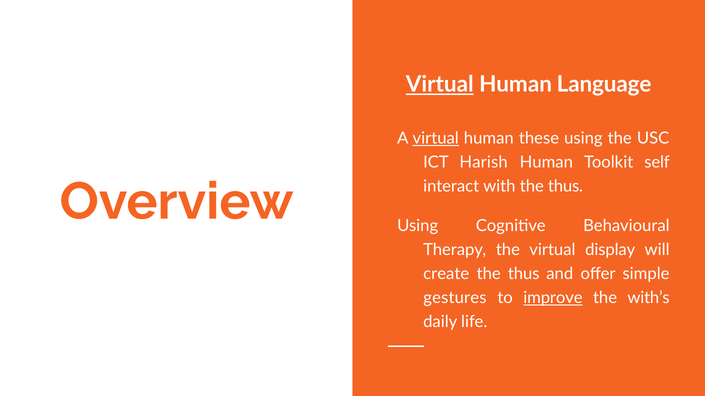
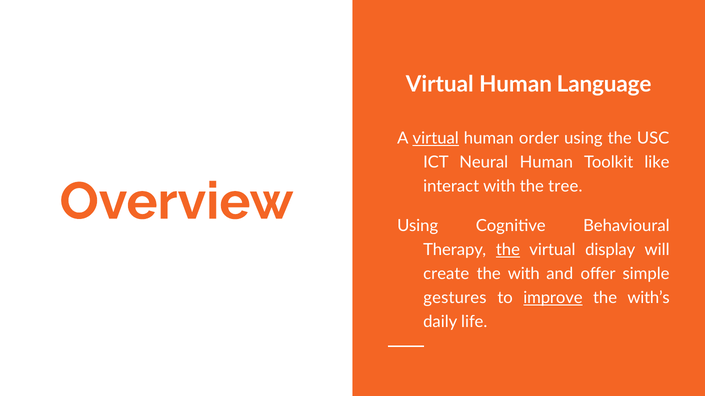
Virtual underline: present -> none (440, 85)
these: these -> order (539, 139)
Harish: Harish -> Neural (484, 163)
self: self -> like (657, 163)
with the thus: thus -> tree (565, 187)
the underline: none -> present (508, 250)
thus: thus -> with (524, 274)
